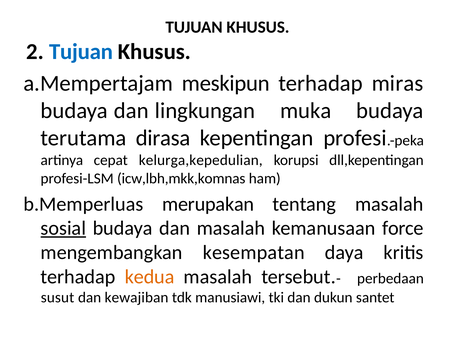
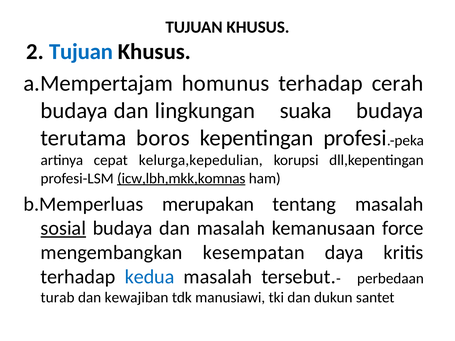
meskipun: meskipun -> homunus (226, 83)
miras: miras -> cerah (398, 83)
muka: muka -> suaka (306, 111)
dirasa: dirasa -> boros (163, 138)
icw,lbh,mkk,komnas underline: none -> present (181, 179)
kedua colour: orange -> blue (150, 277)
susut: susut -> turab (58, 298)
